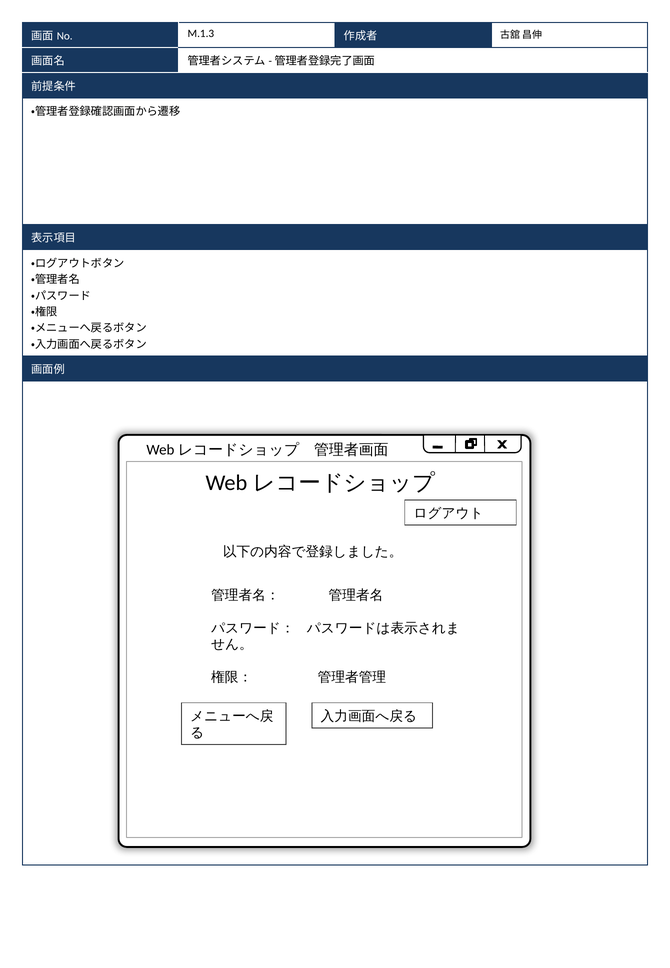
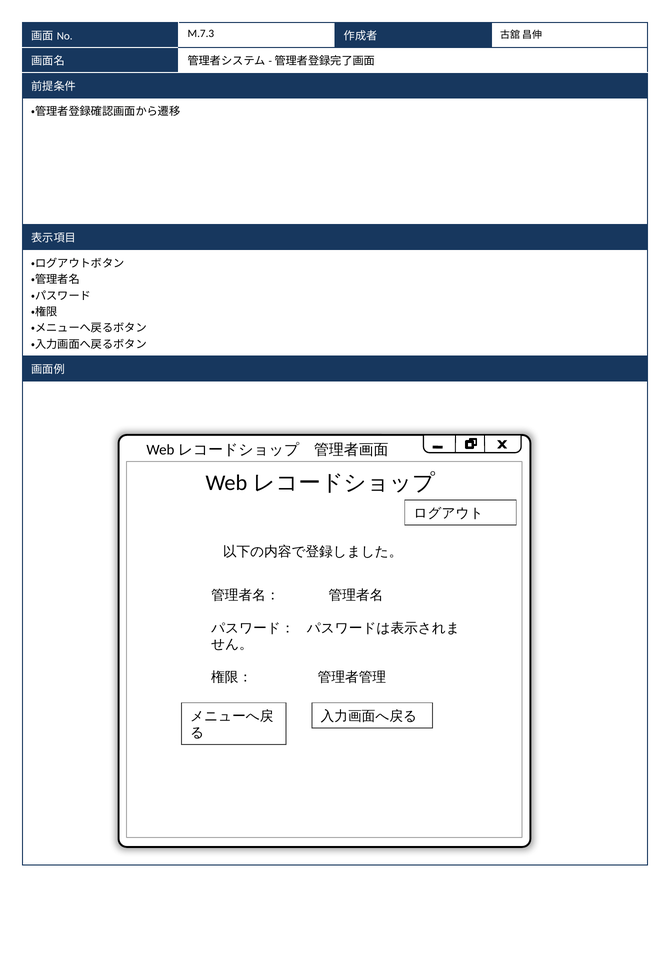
M.1.3: M.1.3 -> M.7.3 (201, 34)
